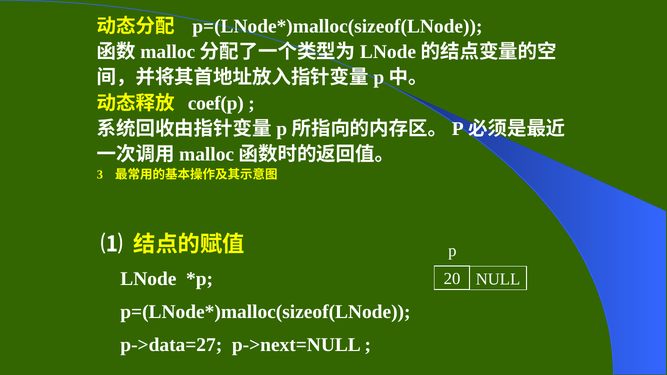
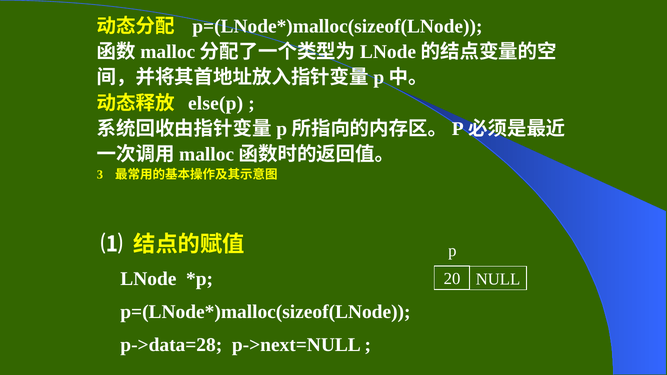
coef(p: coef(p -> else(p (216, 103)
p->data=27: p->data=27 -> p->data=28 (171, 345)
